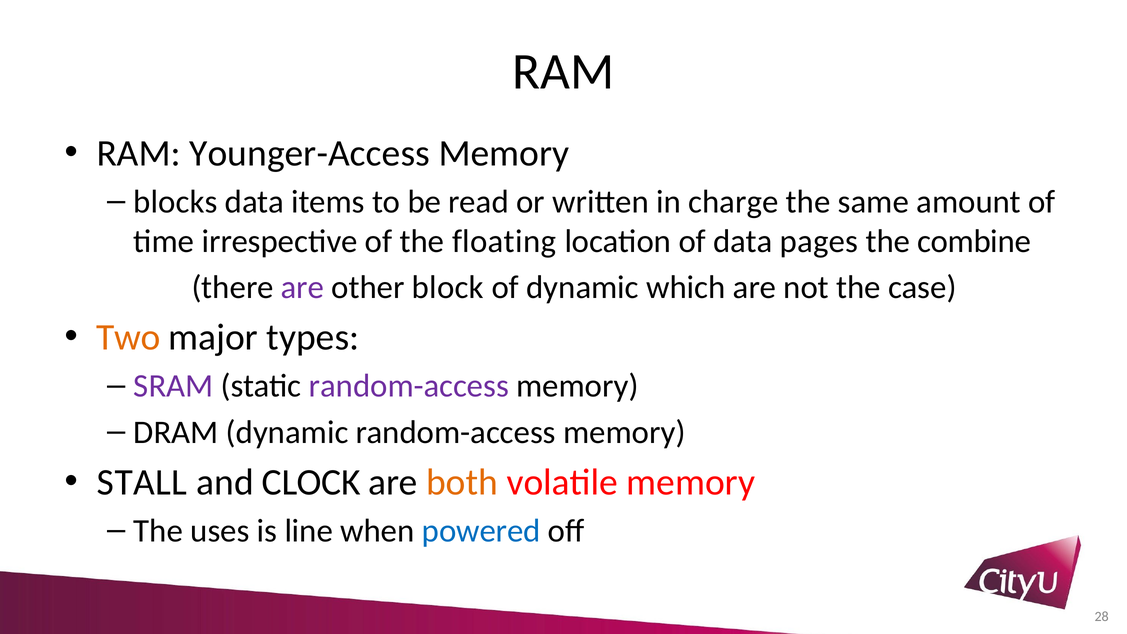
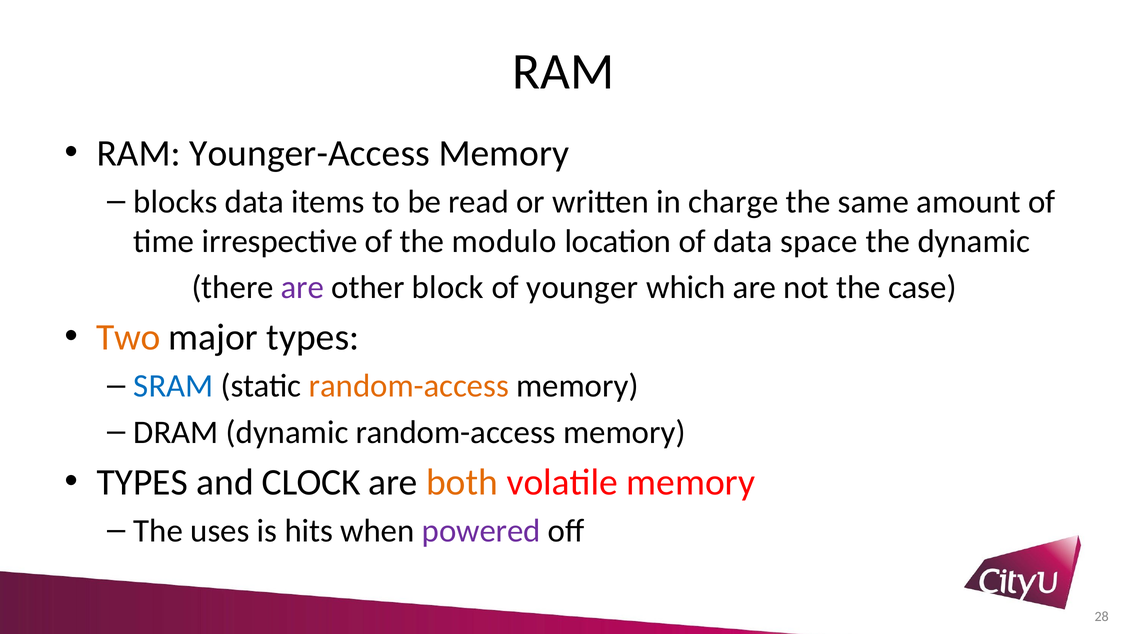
floating: floating -> modulo (504, 241)
pages: pages -> space (819, 241)
the combine: combine -> dynamic (974, 241)
of dynamic: dynamic -> younger (582, 287)
SRAM colour: purple -> blue (173, 386)
random-access colour: purple -> orange (409, 386)
STALL: STALL -> TYPES (142, 482)
line: line -> hits (309, 531)
powered colour: blue -> purple (481, 531)
